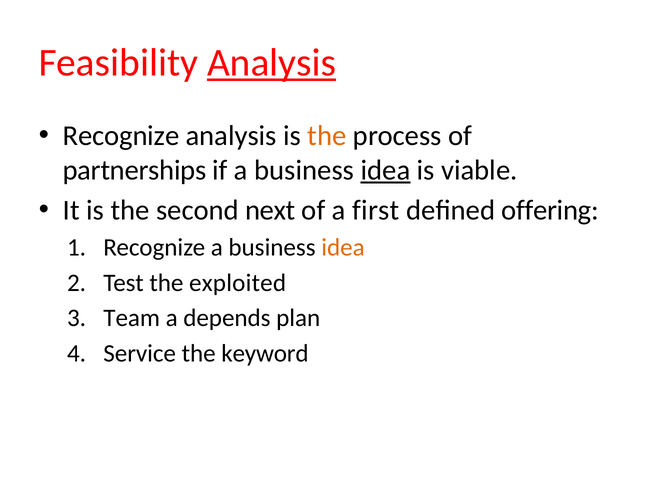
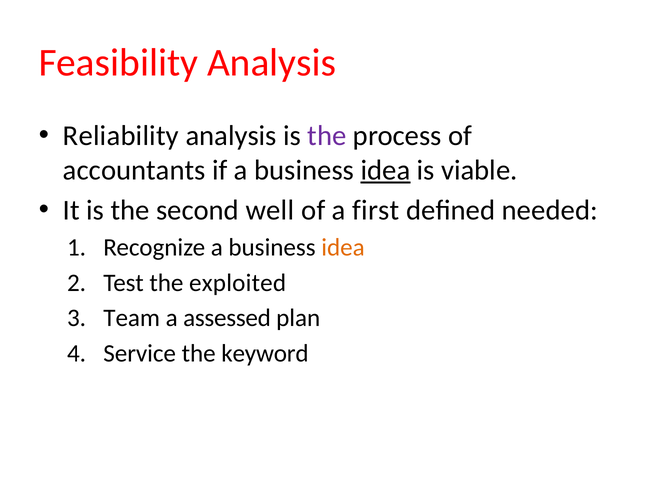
Analysis underline: present -> none (272, 63)
Recognize: Recognize -> Reliability (121, 136)
the colour: orange -> purple (327, 136)
partnerships: partnerships -> accountants (134, 170)
next: next -> well (270, 210)
offering: offering -> needed (550, 210)
depends: depends -> assessed (227, 318)
